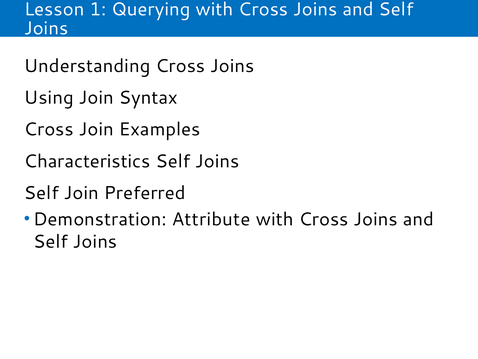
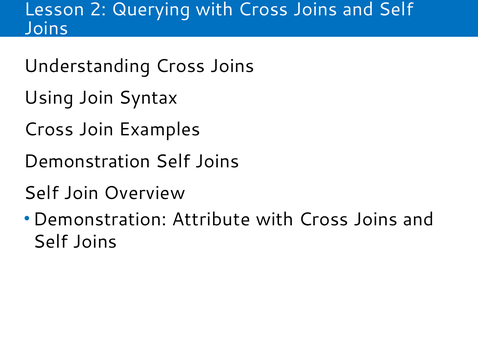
1: 1 -> 2 (98, 9)
Characteristics: Characteristics -> Demonstration (87, 161)
Preferred: Preferred -> Overview (145, 193)
